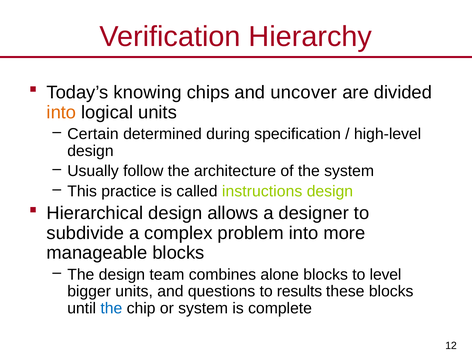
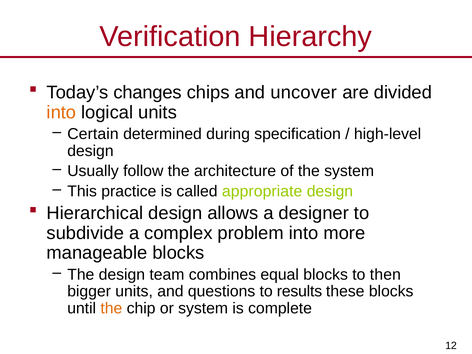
knowing: knowing -> changes (148, 93)
instructions: instructions -> appropriate (262, 191)
alone: alone -> equal (280, 274)
level: level -> then (385, 274)
the colour: blue -> orange (111, 308)
